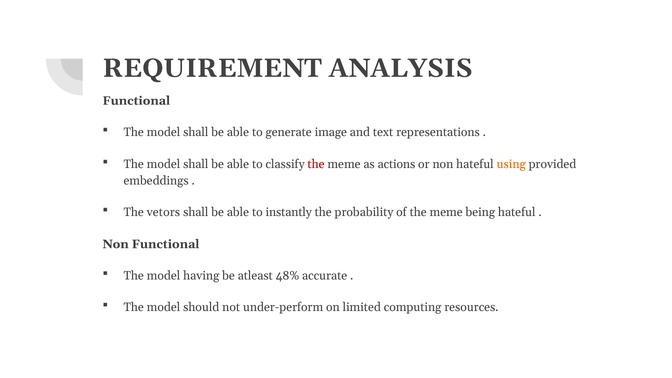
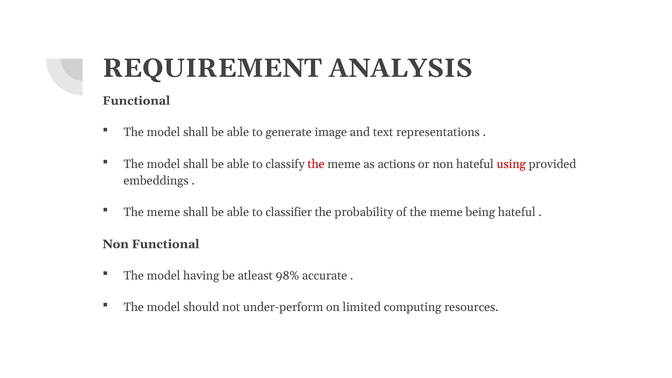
using colour: orange -> red (511, 164)
vetors: vetors -> meme (163, 212)
instantly: instantly -> classifier (289, 212)
48%: 48% -> 98% (288, 276)
